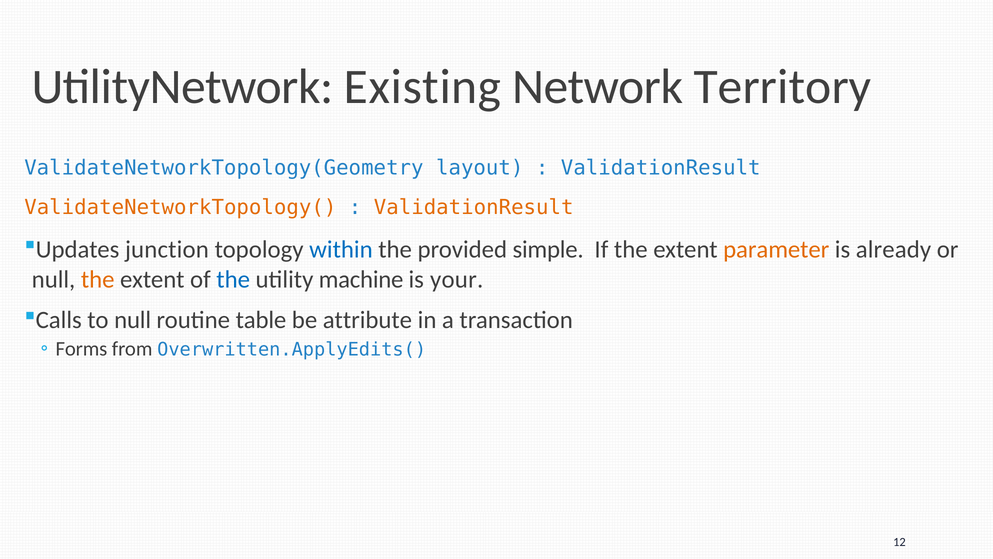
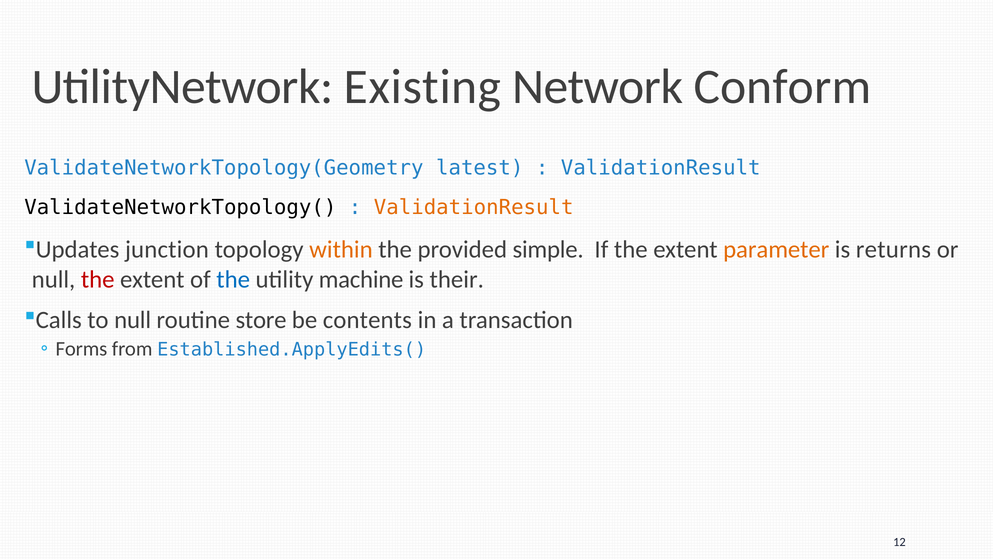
Territory: Territory -> Conform (782, 87)
layout: layout -> latest (480, 168)
ValidateNetworkTopology( colour: orange -> black (180, 207)
within colour: blue -> orange (341, 249)
already: already -> returns (893, 249)
the colour: orange -> red (98, 279)
your: your -> their (457, 279)
table: table -> store (261, 320)
attribute: attribute -> contents (367, 320)
Overwritten.ApplyEdits(: Overwritten.ApplyEdits( -> Established.ApplyEdits( (292, 349)
